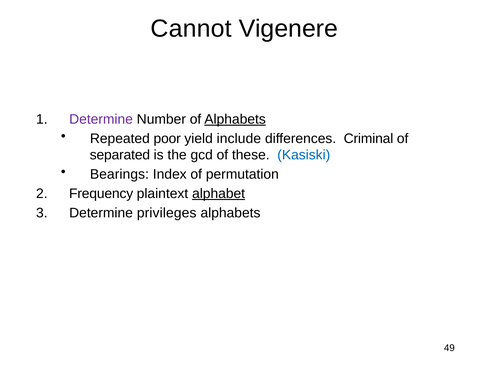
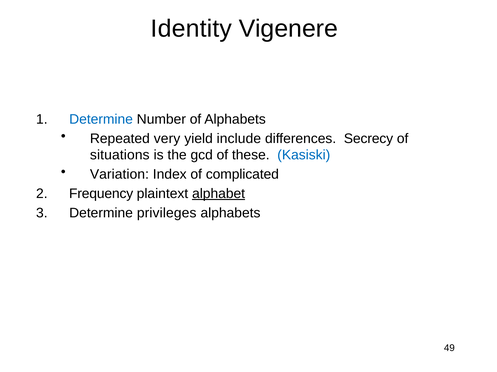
Cannot: Cannot -> Identity (191, 29)
Determine colour: purple -> blue (101, 119)
Alphabets underline: present -> none (235, 119)
poor: poor -> very (167, 139)
Criminal: Criminal -> Secrecy (368, 139)
separated: separated -> situations (120, 155)
Bearings: Bearings -> Variation (119, 175)
permutation: permutation -> complicated (242, 175)
